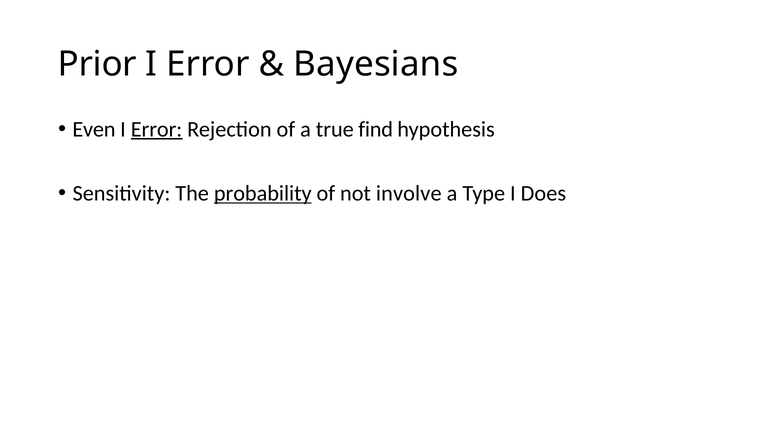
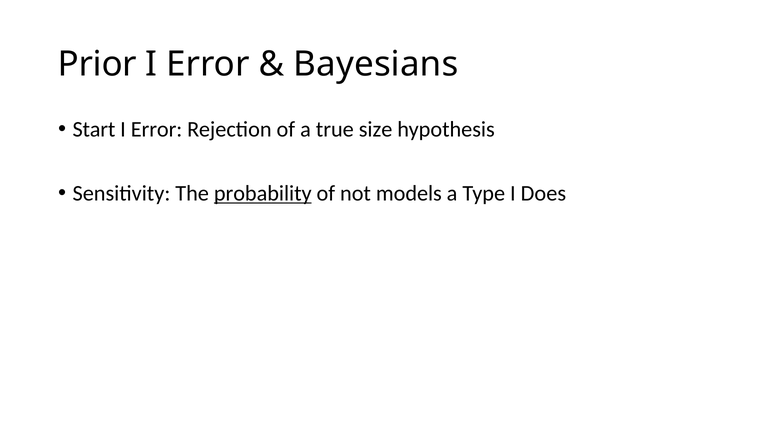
Even: Even -> Start (94, 129)
Error underline: present -> none (157, 129)
find: find -> size (376, 129)
involve: involve -> models (409, 193)
